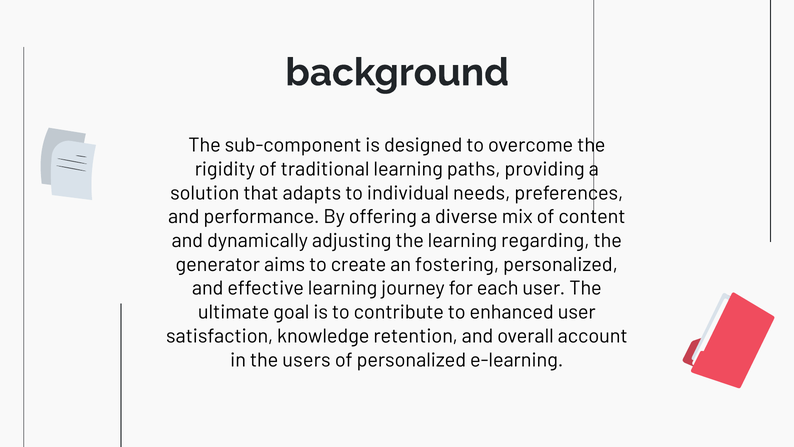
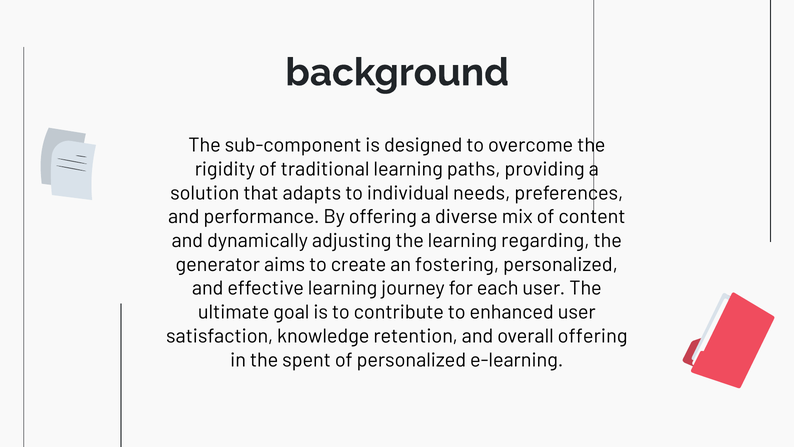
overall account: account -> offering (593, 336)
users: users -> spent (307, 360)
